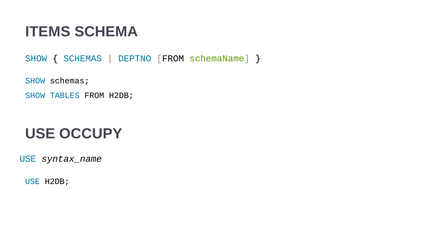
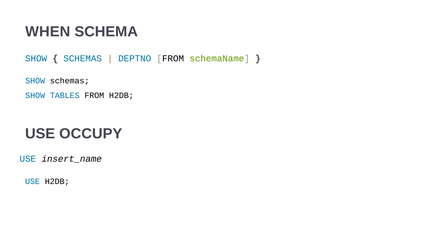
ITEMS: ITEMS -> WHEN (48, 32)
syntax_name: syntax_name -> insert_name (72, 159)
